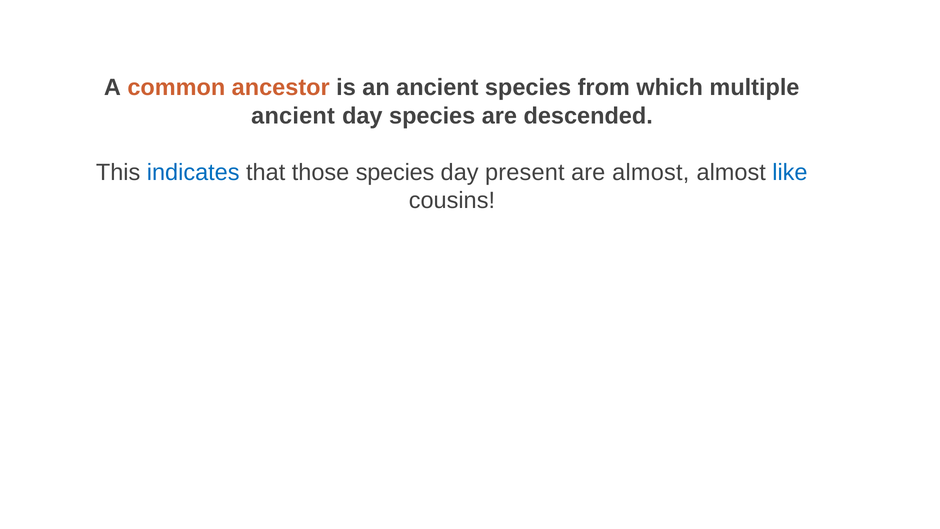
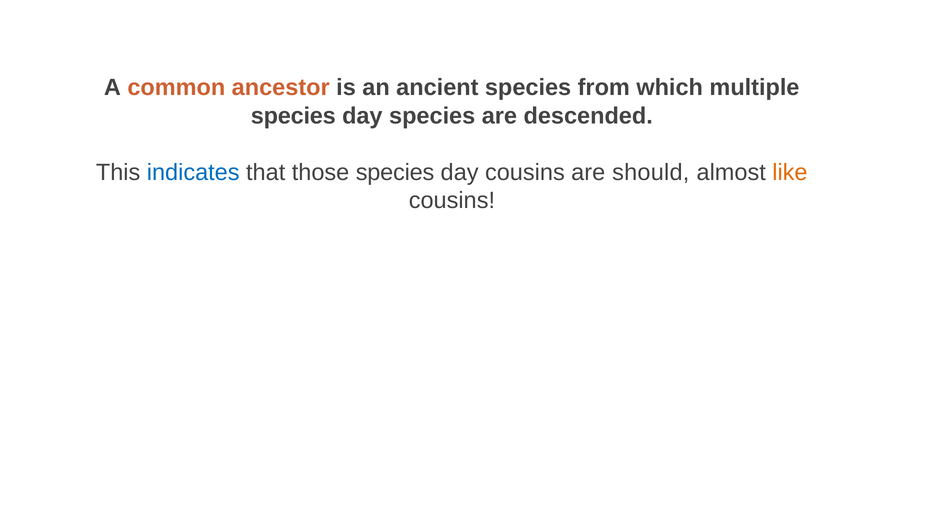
ancient: ancient -> species (293, 116)
day present: present -> cousins (525, 172)
are almost: almost -> should (651, 172)
like colour: blue -> orange (790, 172)
